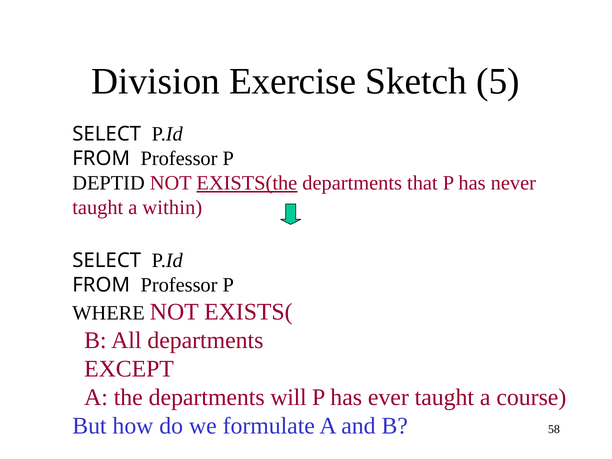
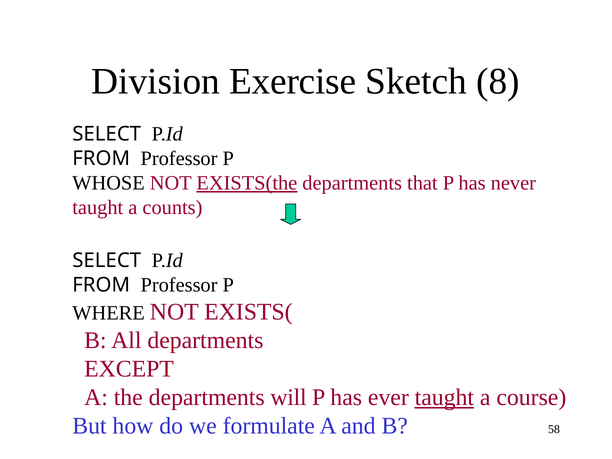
5: 5 -> 8 (498, 82)
DEPTID: DEPTID -> WHOSE (109, 183)
within: within -> counts (172, 207)
taught underline: none -> present (444, 397)
